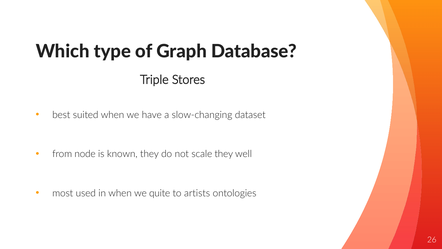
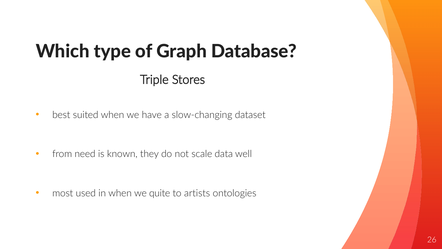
node: node -> need (85, 154)
scale they: they -> data (224, 154)
